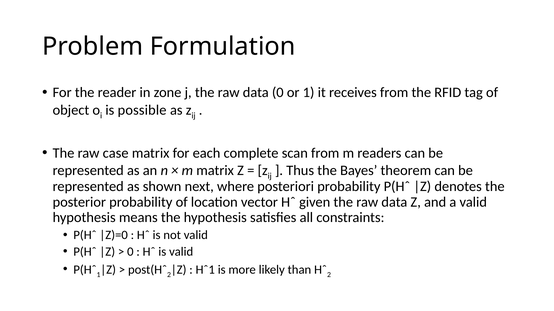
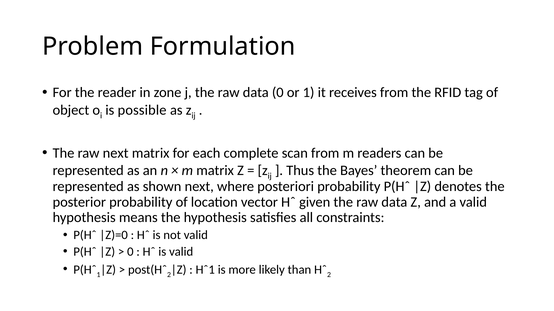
raw case: case -> next (116, 153)
